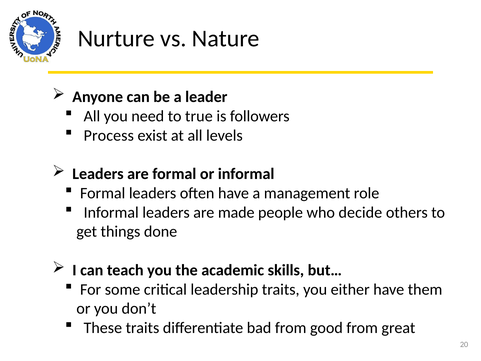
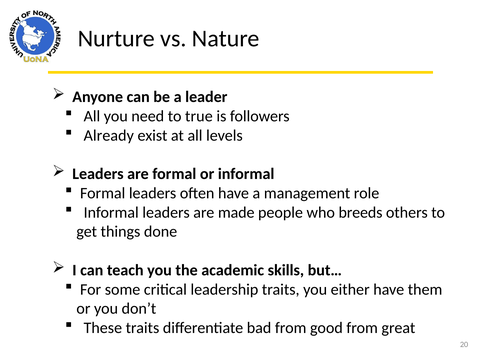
Process: Process -> Already (109, 135)
decide: decide -> breeds (360, 212)
